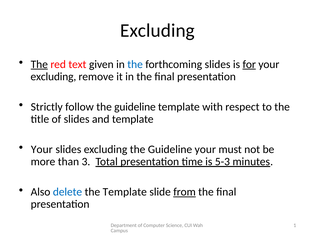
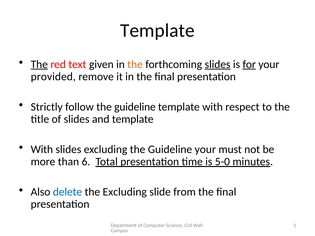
Excluding: Excluding -> Template (157, 30)
the colour: blue -> orange (135, 64)
slides underline: none -> present (218, 64)
excluding: excluding -> provided (53, 77)
Your: Your -> With (42, 150)
3: 3 -> 6 (86, 162)
5-3: 5-3 -> 5-0 (222, 162)
the Template: Template -> Excluding (125, 192)
from underline: present -> none (185, 192)
